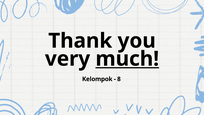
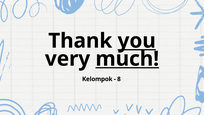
you underline: none -> present (137, 41)
